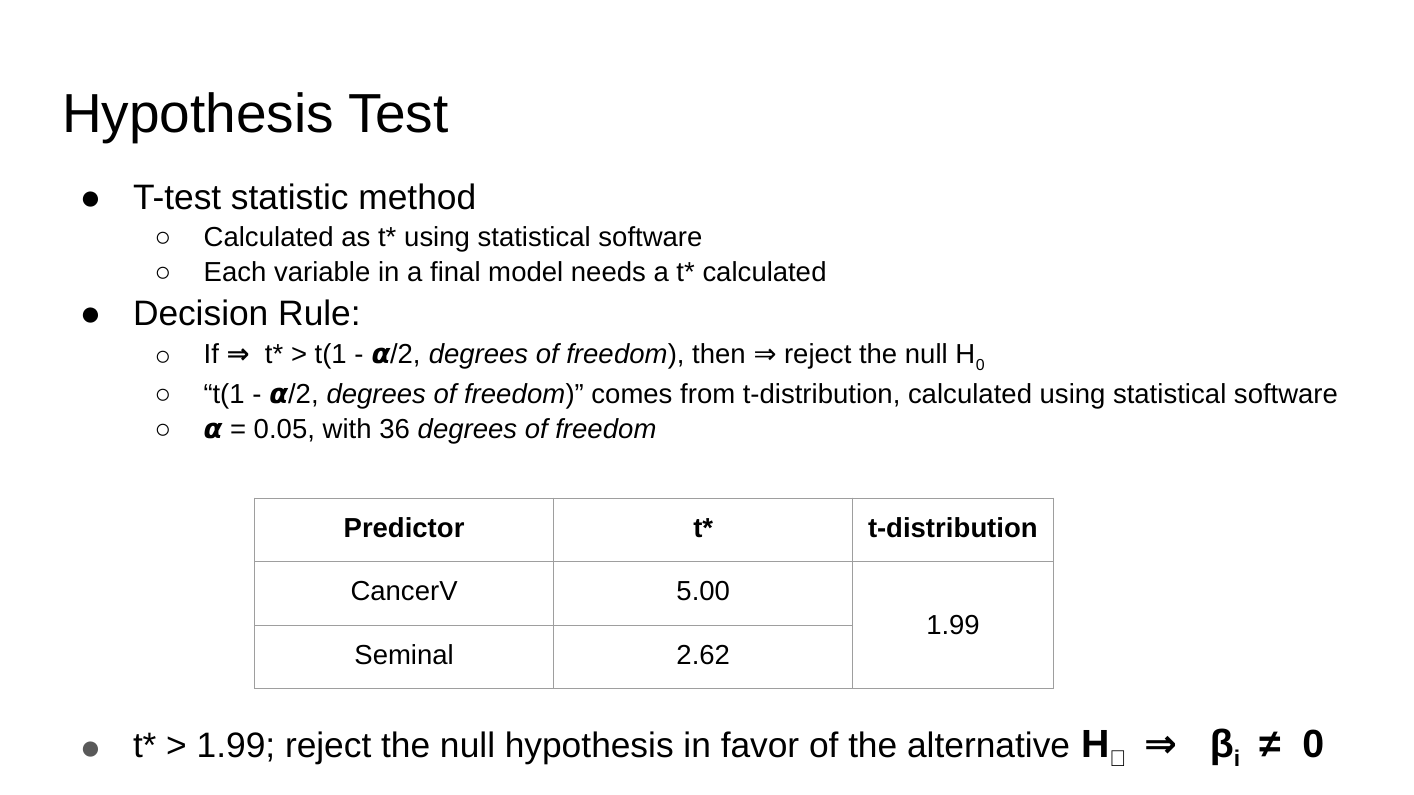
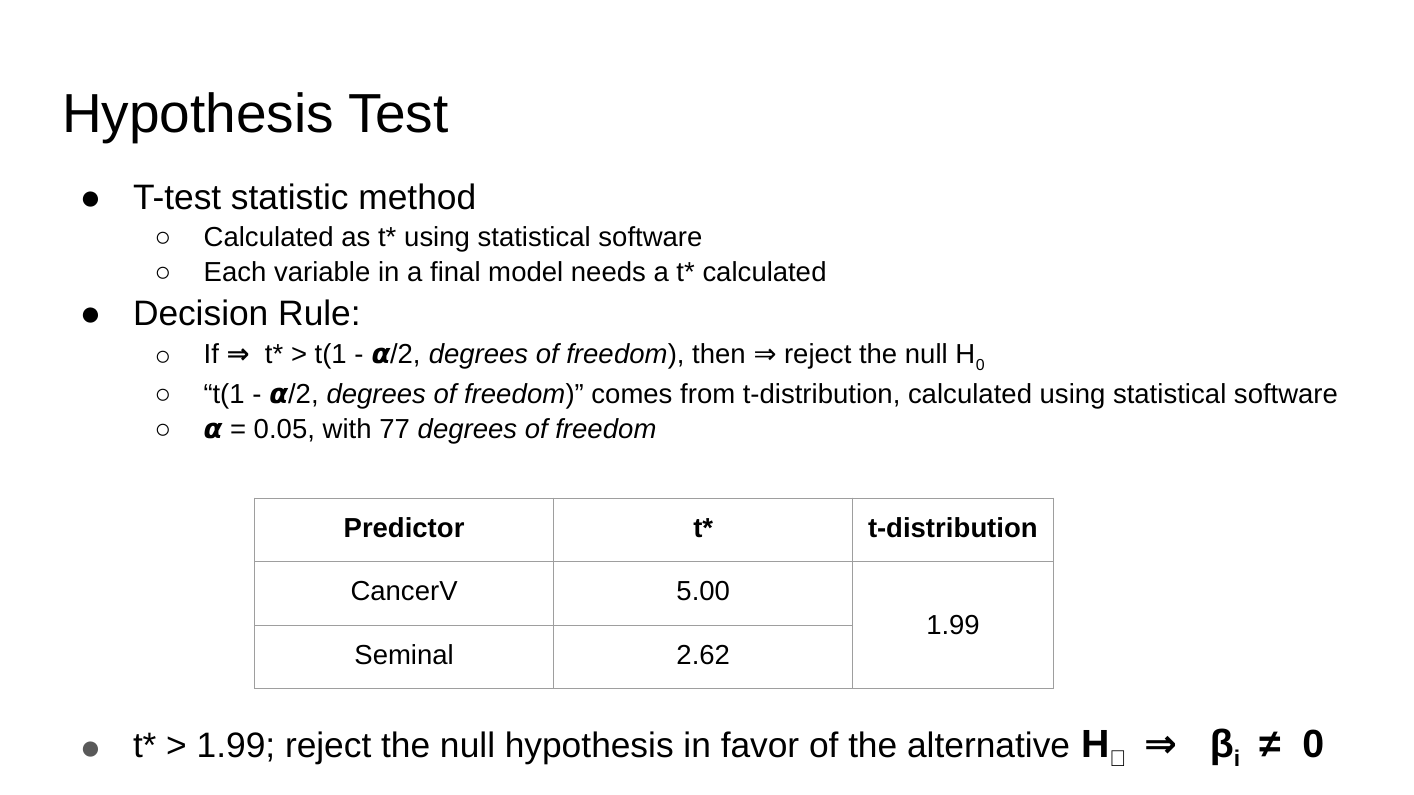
36: 36 -> 77 (395, 430)
